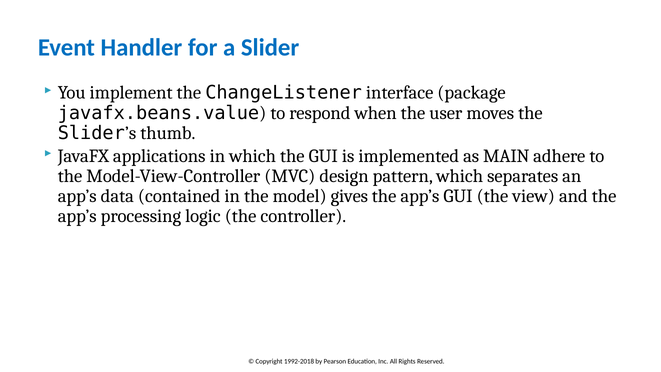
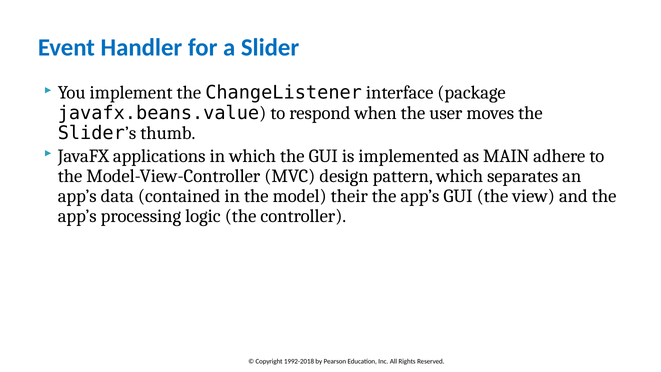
gives: gives -> their (349, 196)
